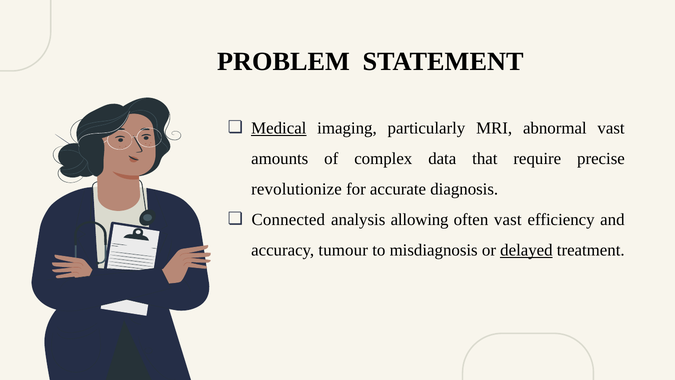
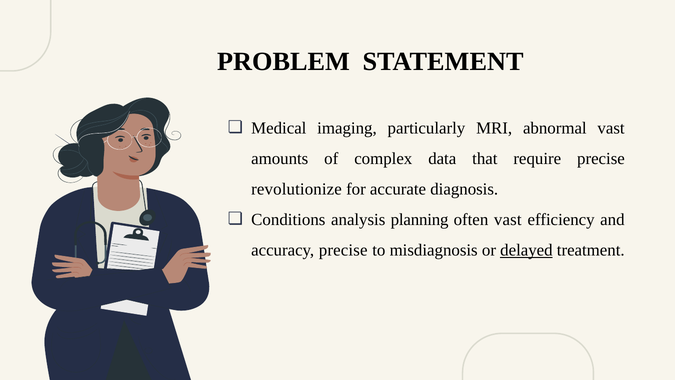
Medical underline: present -> none (279, 128)
Connected: Connected -> Conditions (288, 219)
allowing: allowing -> planning (420, 219)
accuracy tumour: tumour -> precise (343, 250)
